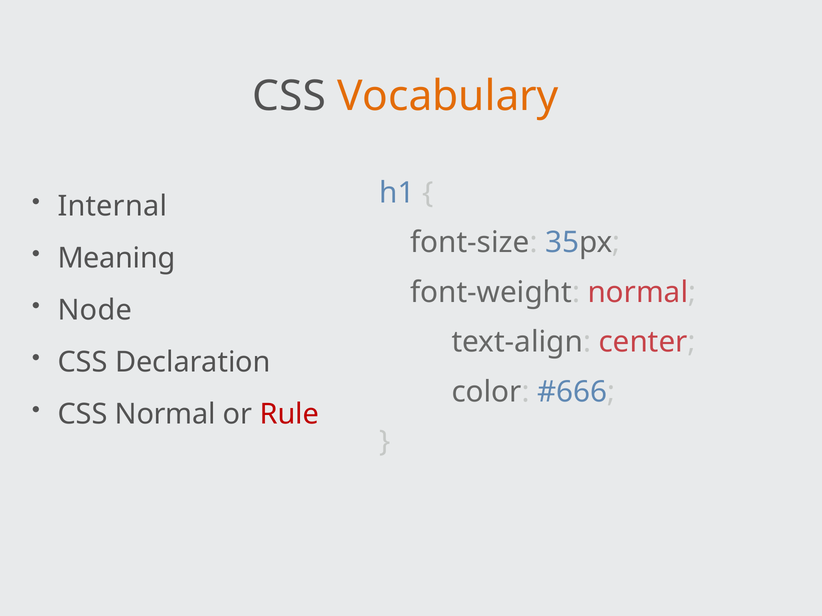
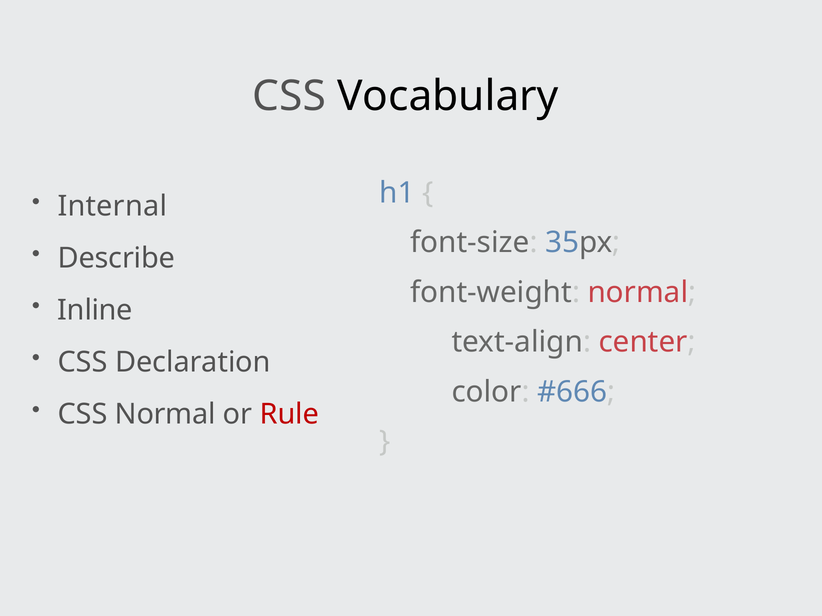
Vocabulary colour: orange -> black (448, 96)
Meaning: Meaning -> Describe (116, 258)
Node: Node -> Inline (95, 310)
